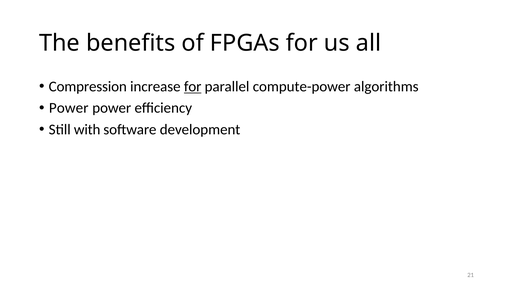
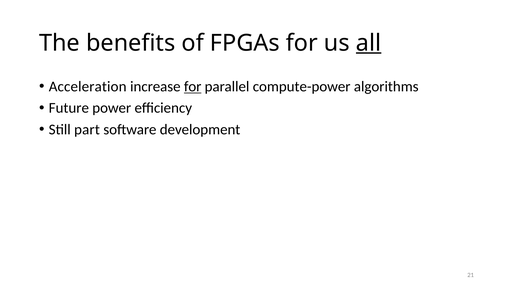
all underline: none -> present (369, 43)
Compression: Compression -> Acceleration (88, 87)
Power: Power -> Future (69, 108)
with: with -> part (87, 130)
